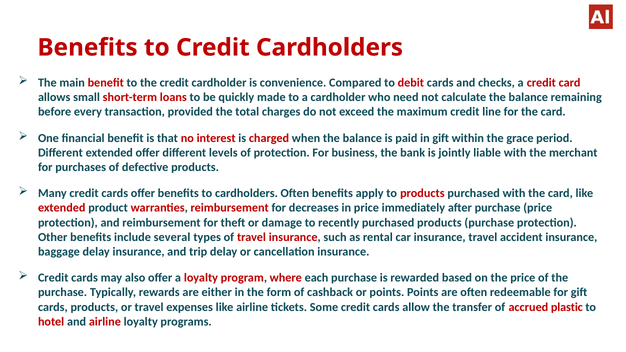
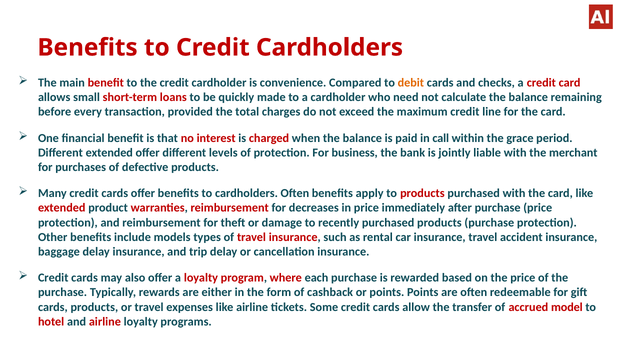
debit colour: red -> orange (411, 83)
in gift: gift -> call (441, 138)
several: several -> models (172, 237)
plastic: plastic -> model (567, 307)
